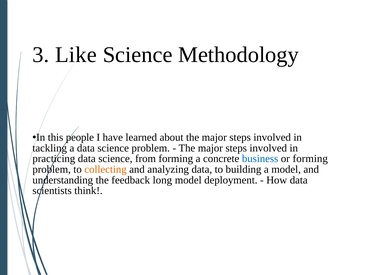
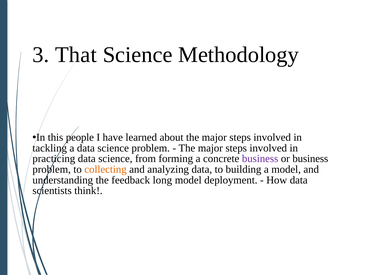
Like: Like -> That (76, 55)
business colour: blue -> purple (260, 159)
or forming: forming -> business (310, 159)
